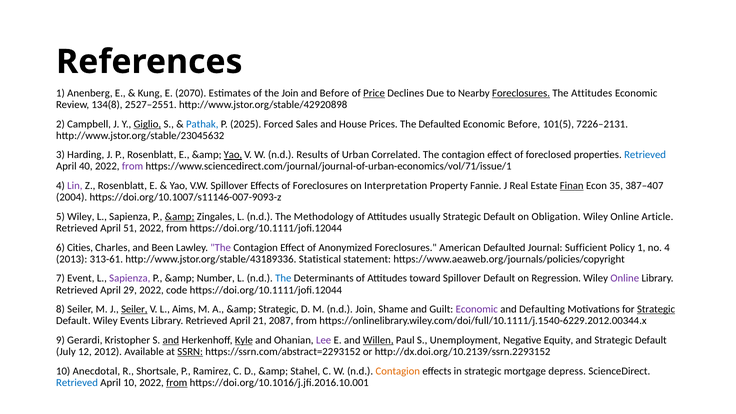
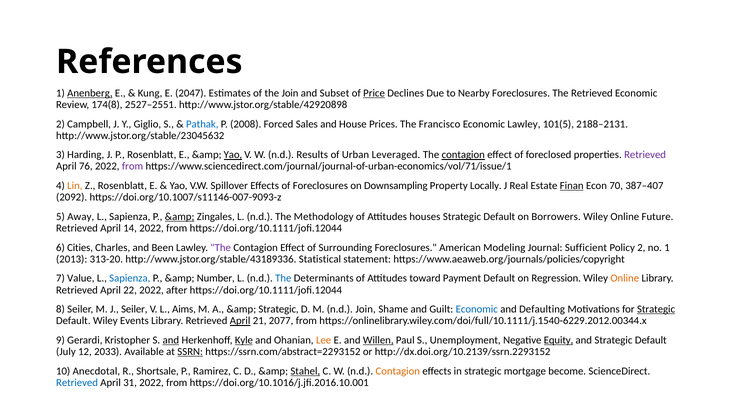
Anenberg underline: none -> present (90, 93)
2070: 2070 -> 2047 (191, 93)
and Before: Before -> Subset (335, 93)
Foreclosures underline: present -> none (521, 93)
The Attitudes: Attitudes -> Retrieved (592, 93)
134(8: 134(8 -> 174(8 (107, 105)
Giglio underline: present -> none (147, 124)
2025: 2025 -> 2008 (246, 124)
The Defaulted: Defaulted -> Francisco (440, 124)
Economic Before: Before -> Lawley (524, 124)
7226–2131: 7226–2131 -> 2188–2131 (602, 124)
Correlated: Correlated -> Leveraged (396, 155)
contagion underline: none -> present (463, 155)
Retrieved colour: blue -> purple (645, 155)
40: 40 -> 76 (86, 166)
Lin colour: purple -> orange (75, 186)
Interpretation: Interpretation -> Downsampling (396, 186)
Fannie: Fannie -> Locally (486, 186)
35: 35 -> 70 (616, 186)
2004: 2004 -> 2092 (72, 197)
5 Wiley: Wiley -> Away (81, 217)
usually: usually -> houses (425, 217)
Obligation: Obligation -> Borrowers (556, 217)
Article: Article -> Future (657, 217)
51: 51 -> 14 (130, 228)
Anonymized: Anonymized -> Surrounding (345, 247)
American Defaulted: Defaulted -> Modeling (504, 247)
Policy 1: 1 -> 2 (641, 247)
no 4: 4 -> 1 (667, 247)
313-61: 313-61 -> 313-20 (106, 259)
Event: Event -> Value (81, 278)
Sapienza colour: purple -> blue (130, 278)
toward Spillover: Spillover -> Payment (462, 278)
Online colour: purple -> orange (625, 278)
29: 29 -> 22 (130, 290)
code: code -> after (177, 290)
Seiler underline: present -> none (134, 309)
Economic colour: purple -> blue (477, 309)
April underline: none -> present (240, 321)
2087: 2087 -> 2077 (281, 321)
Lee colour: purple -> orange (324, 340)
Equity underline: none -> present (559, 340)
2012: 2012 -> 2033 (108, 352)
Stahel underline: none -> present (305, 371)
depress: depress -> become (567, 371)
April 10: 10 -> 31 (130, 383)
from underline: present -> none (177, 383)
